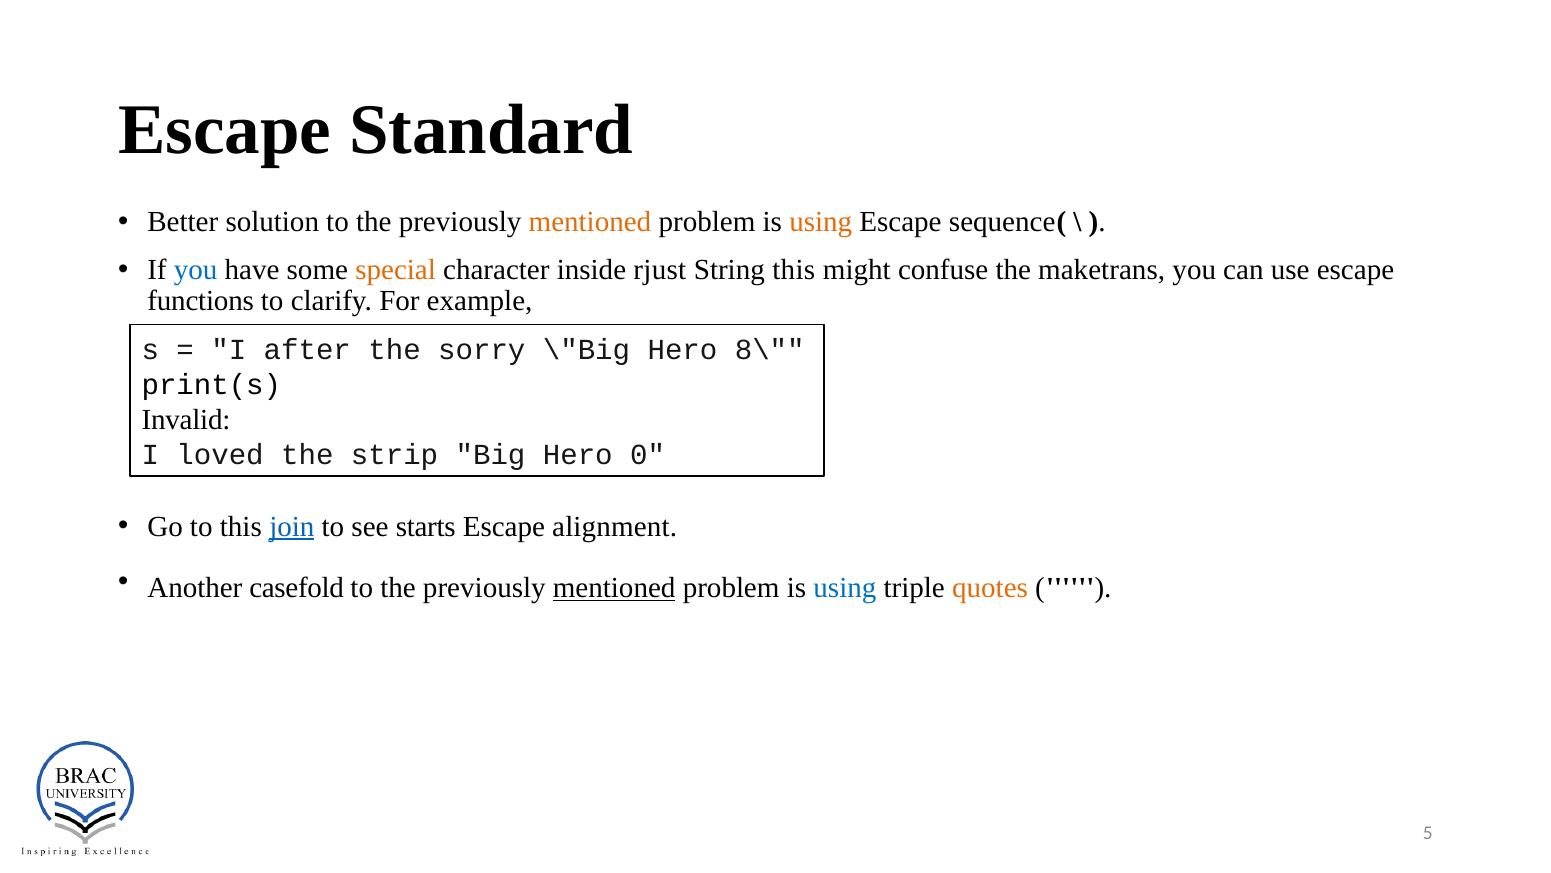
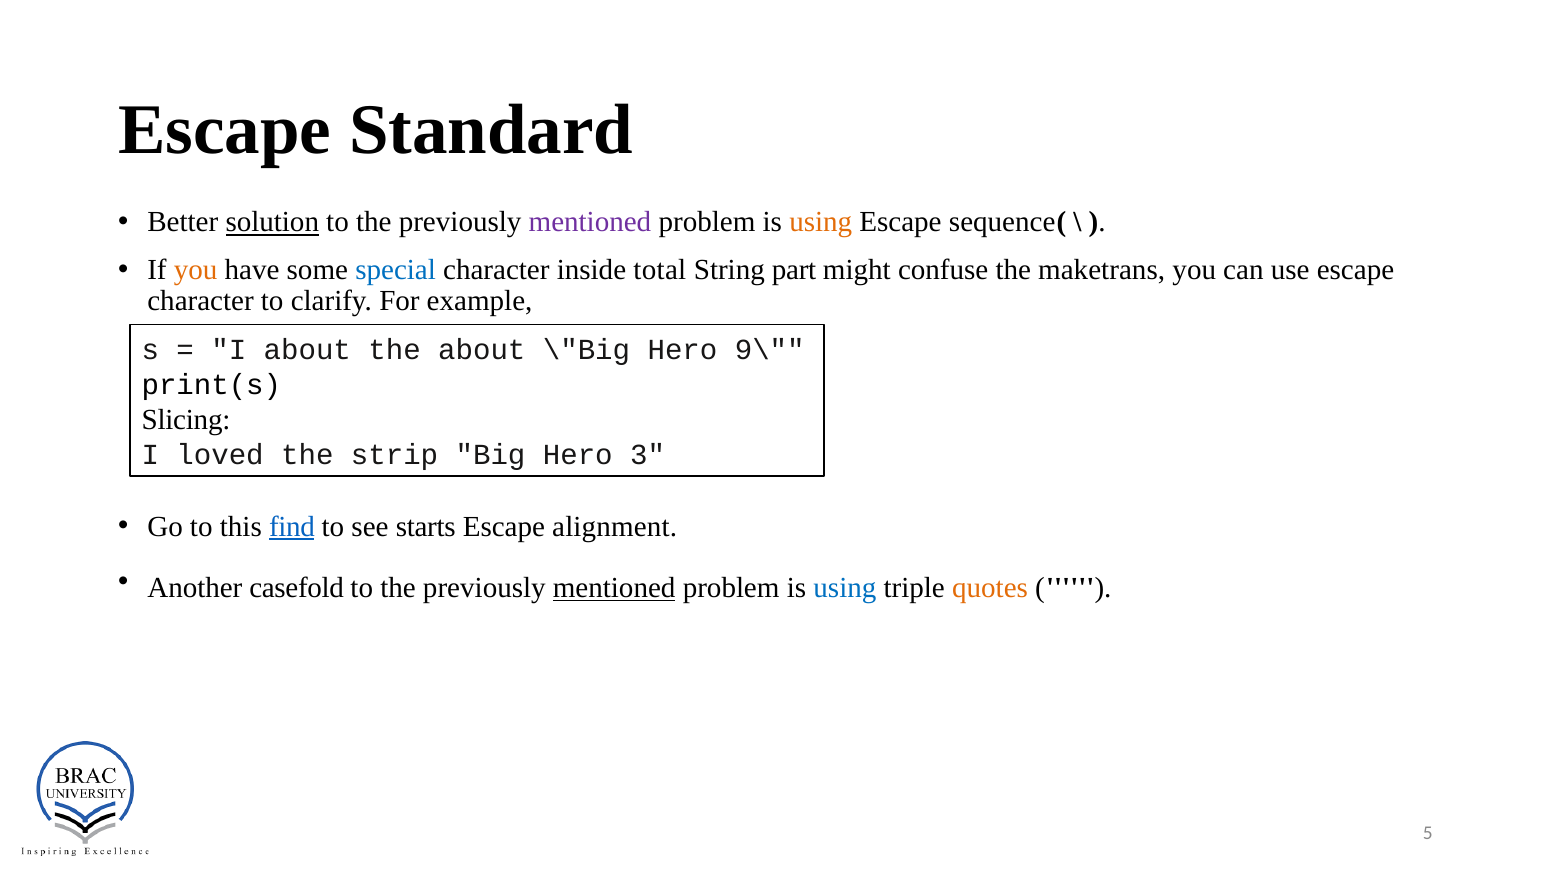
solution underline: none -> present (272, 222)
mentioned colour: orange -> purple (590, 222)
you colour: blue -> orange (196, 270)
special colour: orange -> blue (396, 270)
rjust: rjust -> total (660, 270)
String this: this -> part (794, 270)
functions: functions -> character (201, 301)
I after: after -> about (307, 350)
the sorry: sorry -> about (482, 350)
8\: 8\ -> 9\ (770, 350)
Invalid: Invalid -> Slicing (186, 420)
0: 0 -> 3 (648, 454)
join: join -> find (292, 526)
